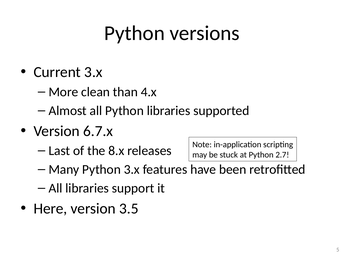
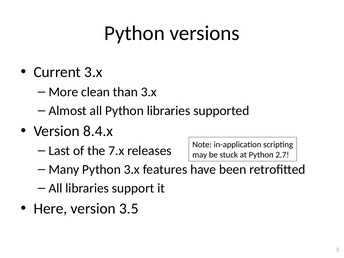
than 4.x: 4.x -> 3.x (149, 92)
6.7.x: 6.7.x -> 8.4.x (98, 131)
8.x: 8.x -> 7.x (116, 151)
